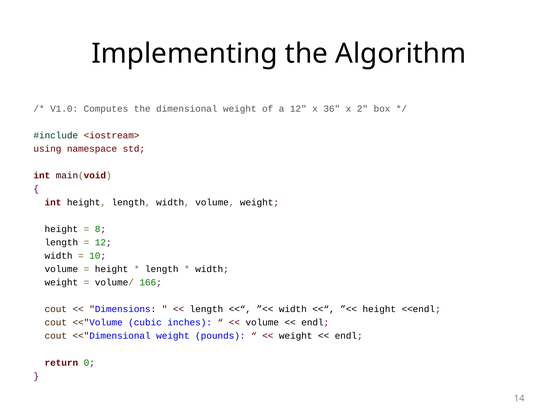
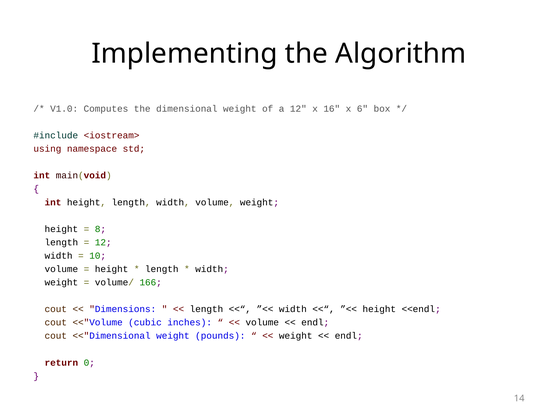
36: 36 -> 16 (332, 109)
2: 2 -> 6 (362, 109)
